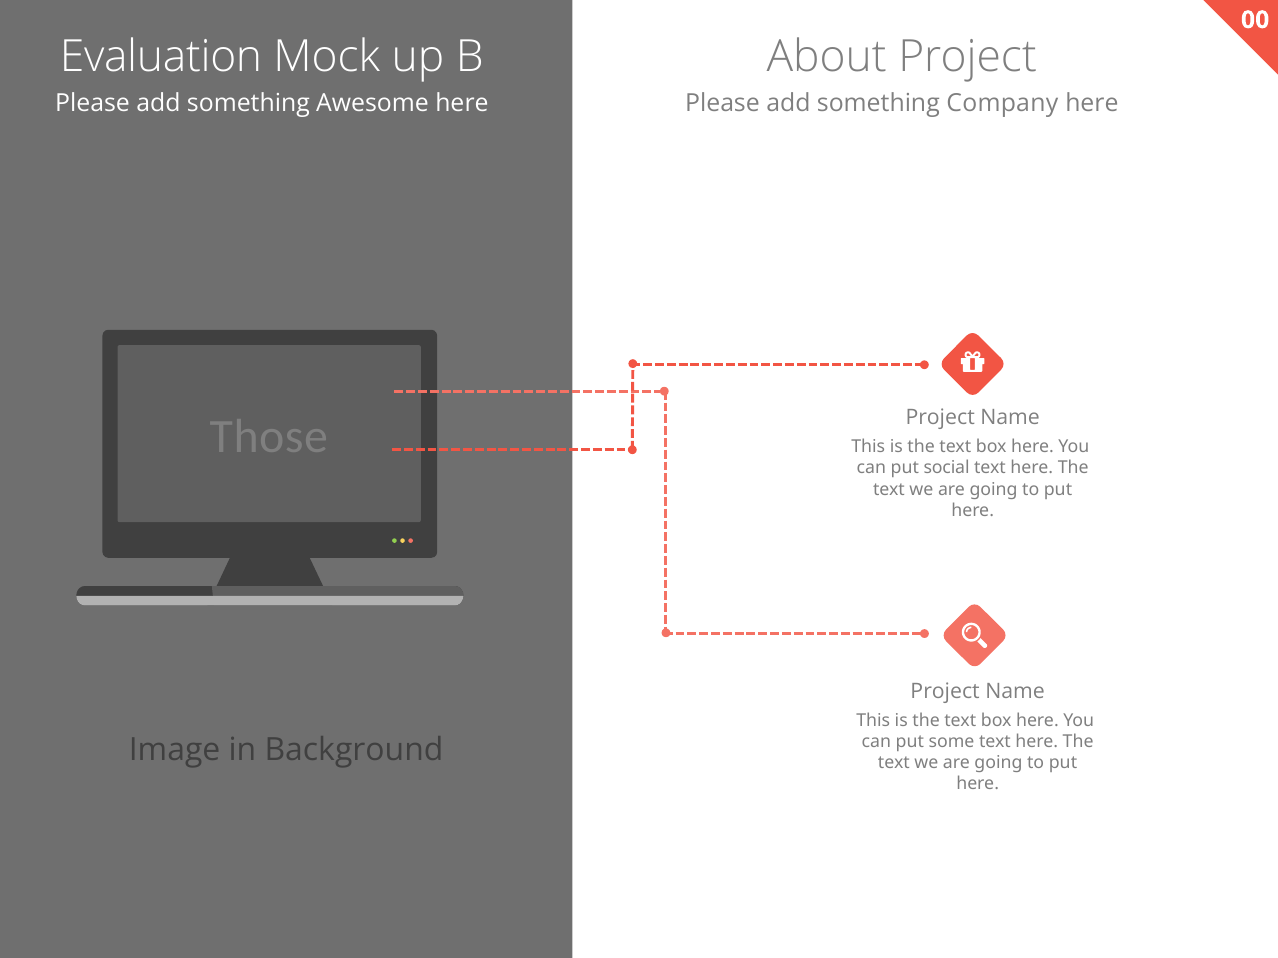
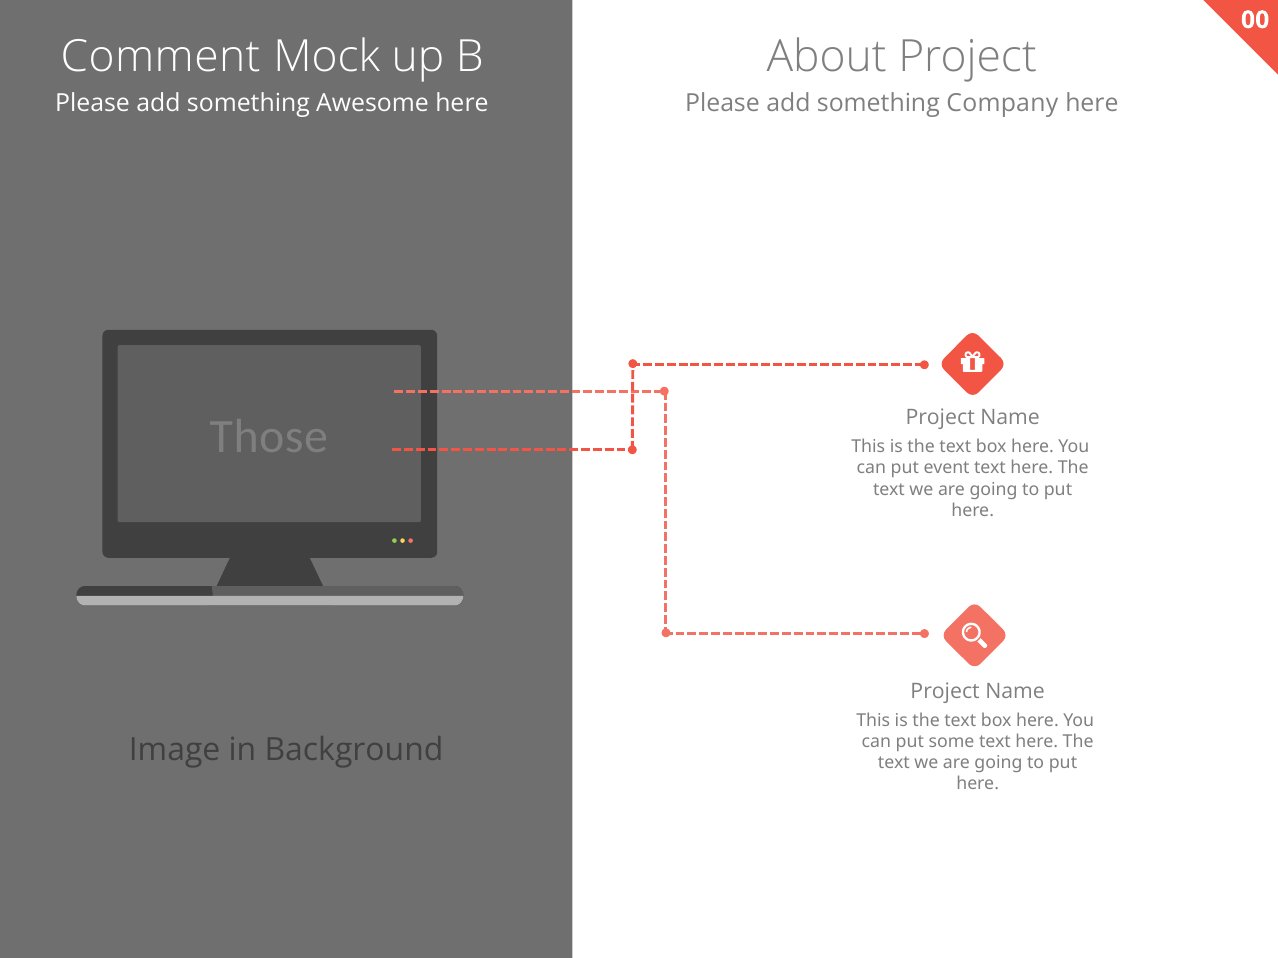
Evaluation: Evaluation -> Comment (161, 56)
social: social -> event (947, 468)
